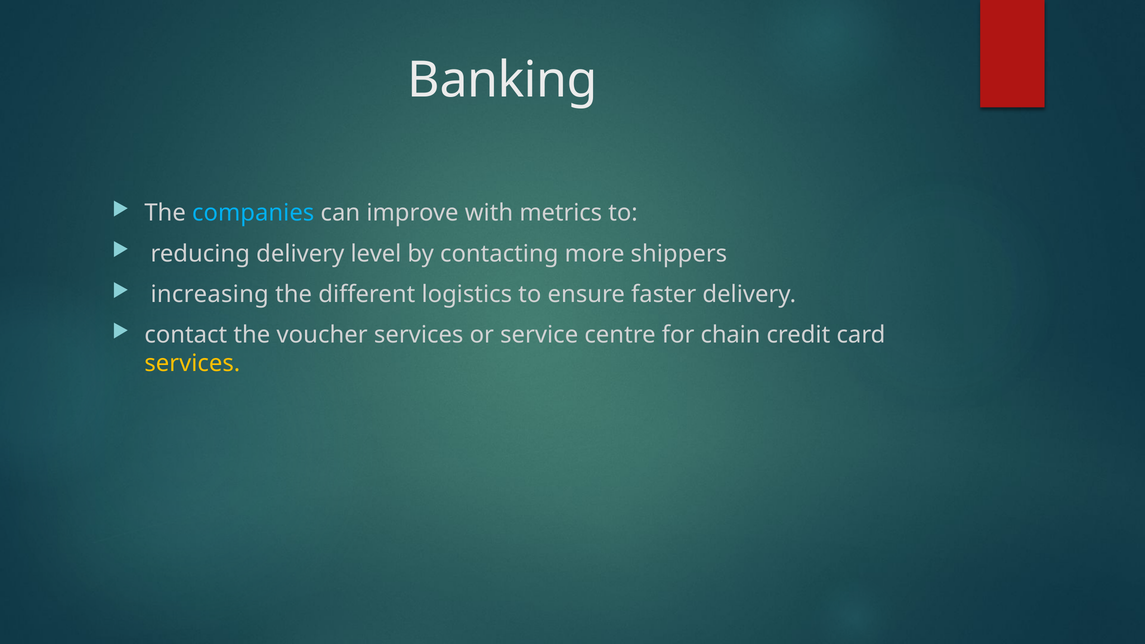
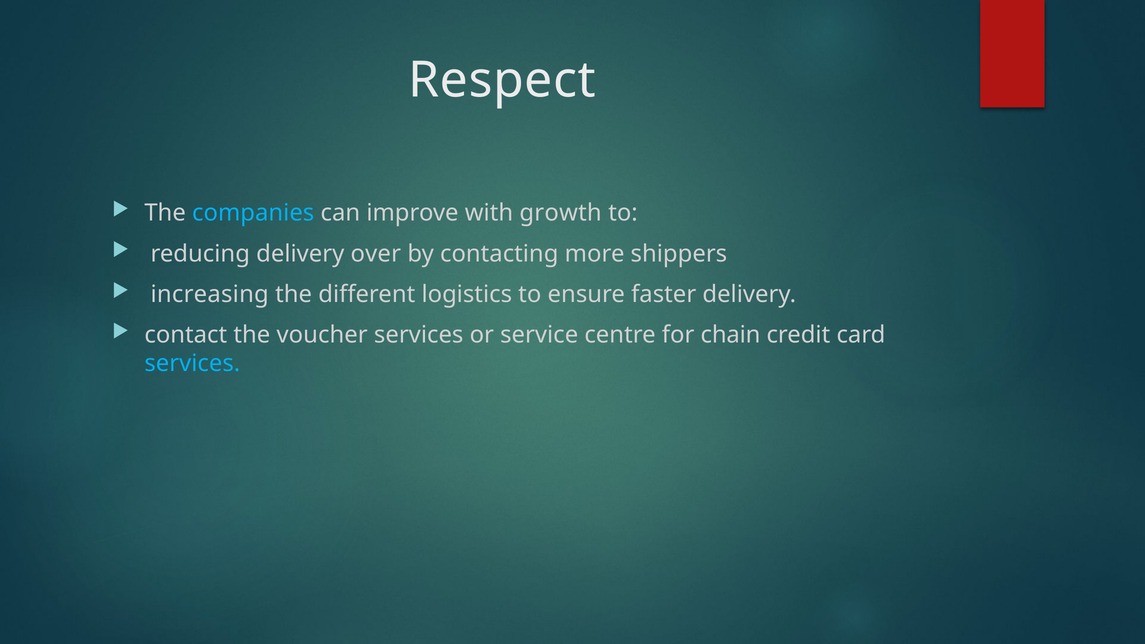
Banking: Banking -> Respect (502, 80)
metrics: metrics -> growth (561, 213)
level: level -> over (376, 254)
services colour: yellow -> light blue (192, 363)
